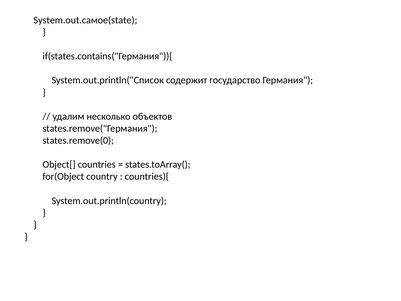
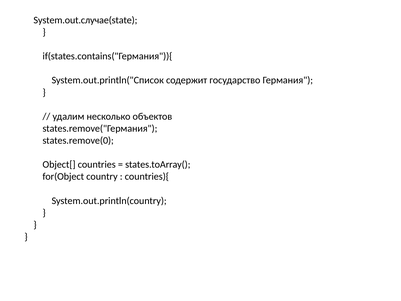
System.out.самое(state: System.out.самое(state -> System.out.случае(state (85, 20)
